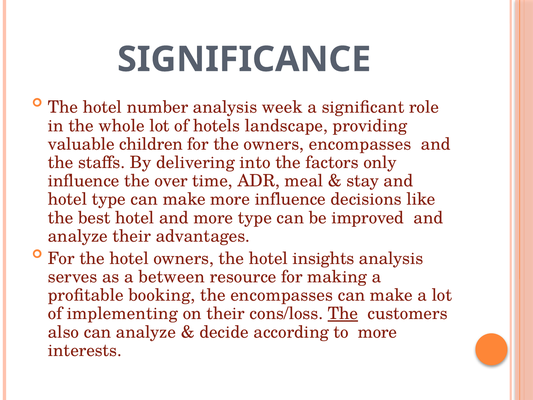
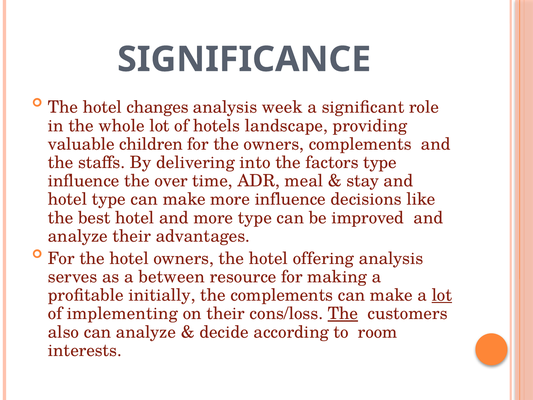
number: number -> changes (158, 107)
owners encompasses: encompasses -> complements (360, 144)
factors only: only -> type (380, 162)
insights: insights -> offering (323, 258)
booking: booking -> initially (162, 295)
the encompasses: encompasses -> complements (282, 295)
lot underline: none -> present (442, 295)
to more: more -> room (378, 332)
